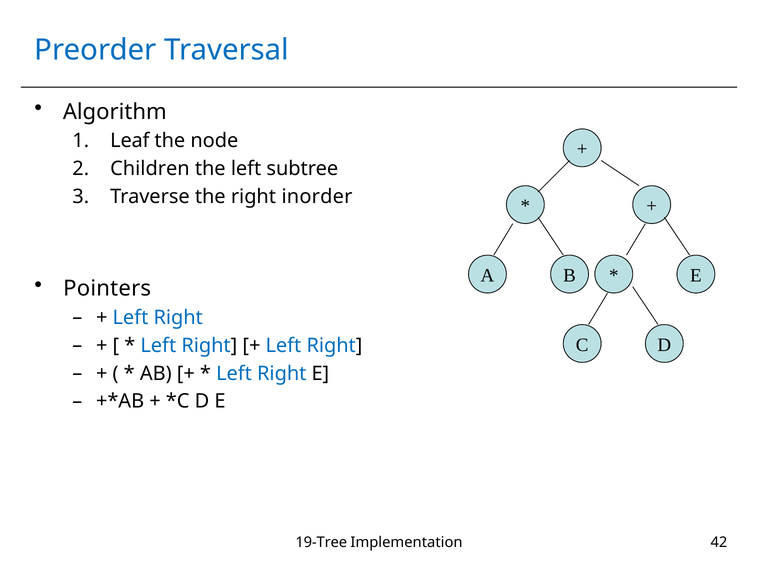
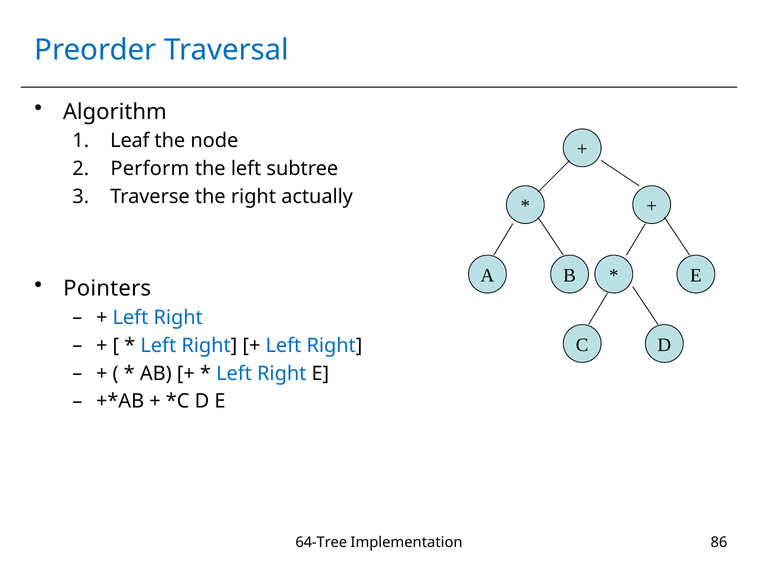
Children: Children -> Perform (150, 169)
inorder: inorder -> actually (317, 197)
19-Tree: 19-Tree -> 64-Tree (321, 543)
42: 42 -> 86 (719, 543)
